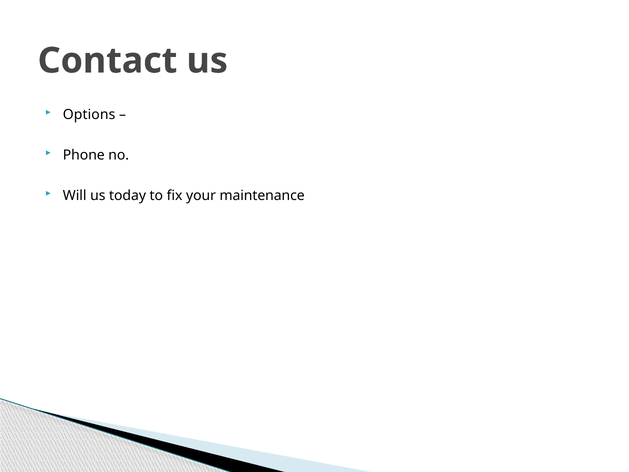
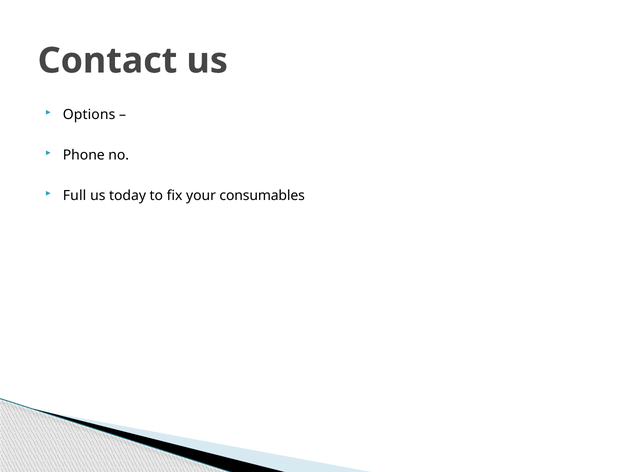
Will: Will -> Full (75, 195)
maintenance: maintenance -> consumables (262, 195)
